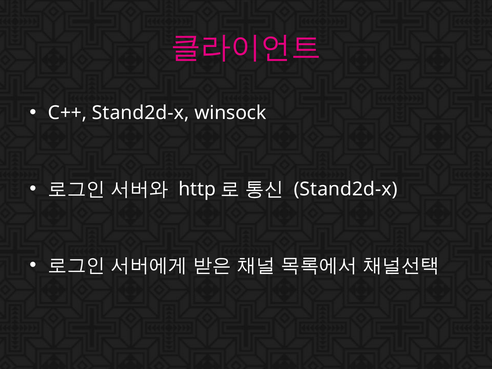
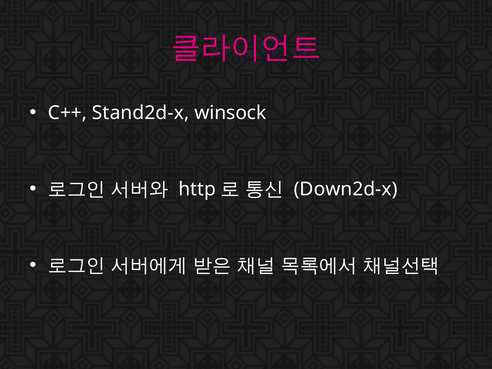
Stand2d-x: Stand2d-x -> Down2d-x (346, 189)
